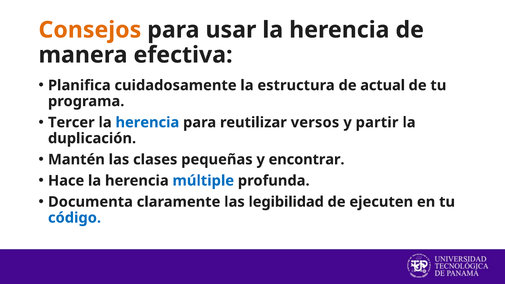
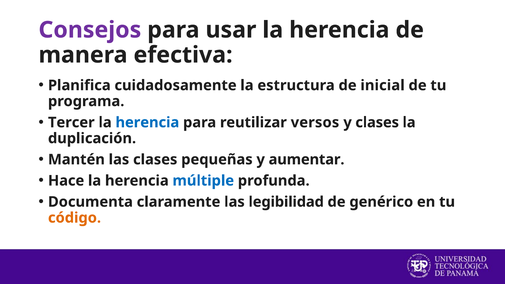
Consejos colour: orange -> purple (90, 30)
actual: actual -> inicial (383, 85)
y partir: partir -> clases (377, 122)
encontrar: encontrar -> aumentar (307, 160)
ejecuten: ejecuten -> genérico (381, 202)
código colour: blue -> orange (75, 218)
